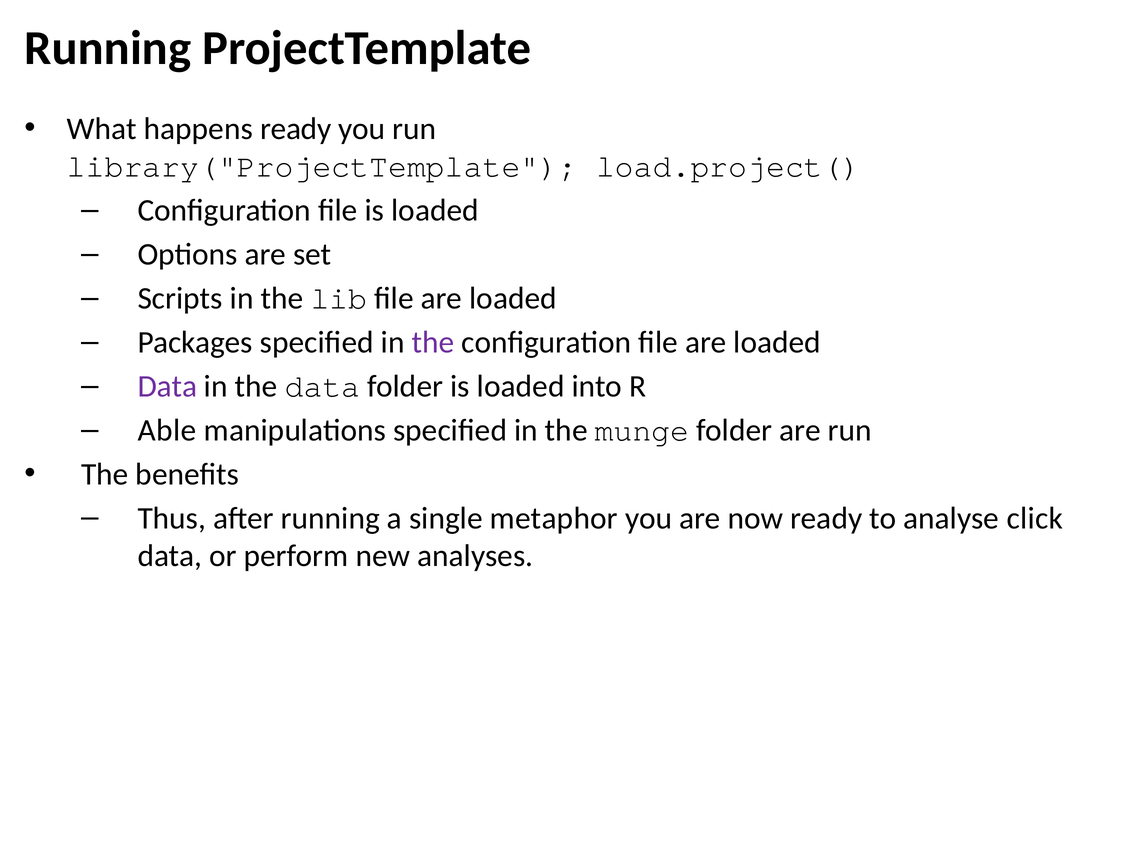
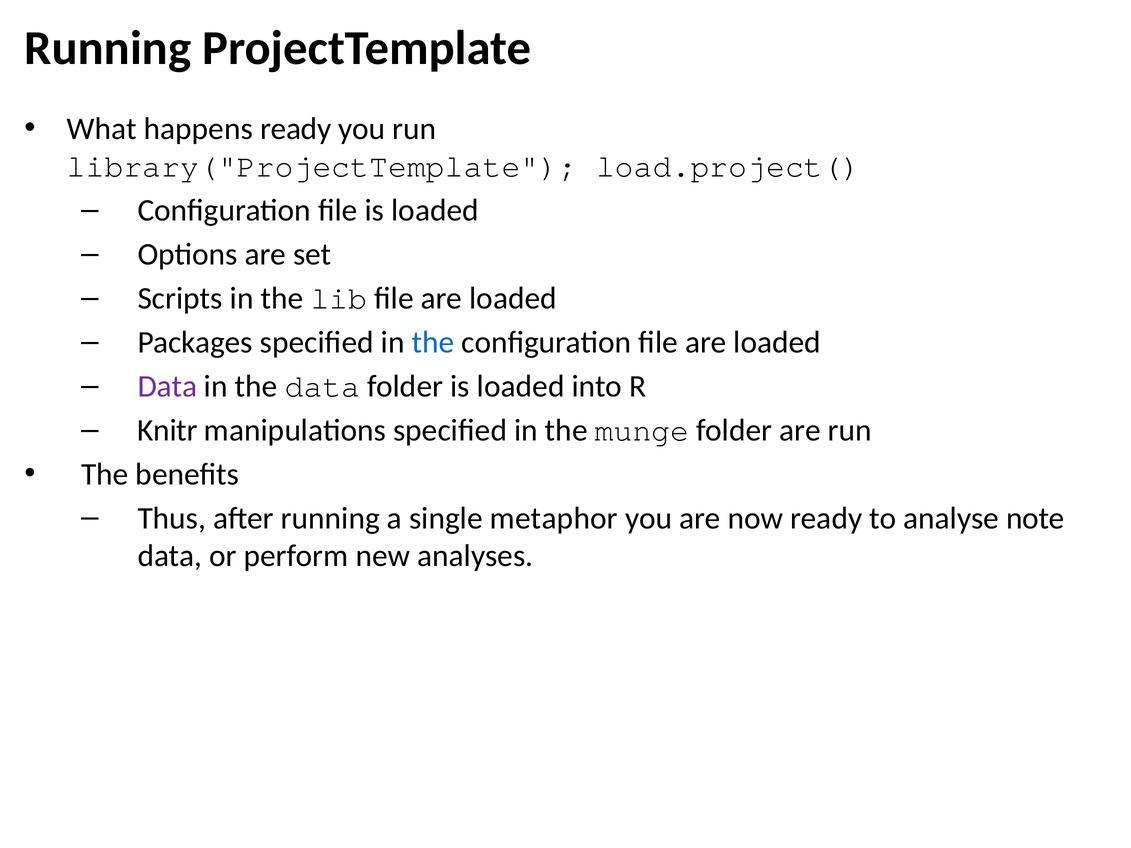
the colour: purple -> blue (433, 343)
Able: Able -> Knitr (167, 431)
click: click -> note (1035, 519)
